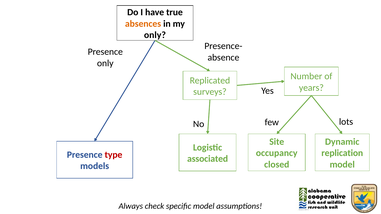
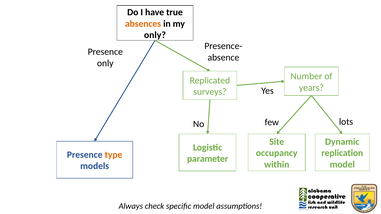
type colour: red -> orange (114, 155)
associated: associated -> parameter (208, 159)
closed: closed -> within (277, 165)
